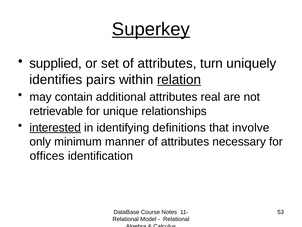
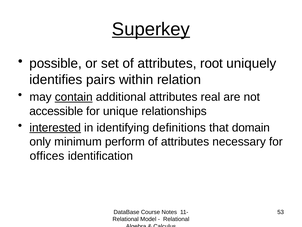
supplied: supplied -> possible (56, 63)
turn: turn -> root (212, 63)
relation underline: present -> none (179, 79)
contain underline: none -> present (74, 97)
retrievable: retrievable -> accessible (56, 111)
involve: involve -> domain (251, 127)
manner: manner -> perform (125, 141)
